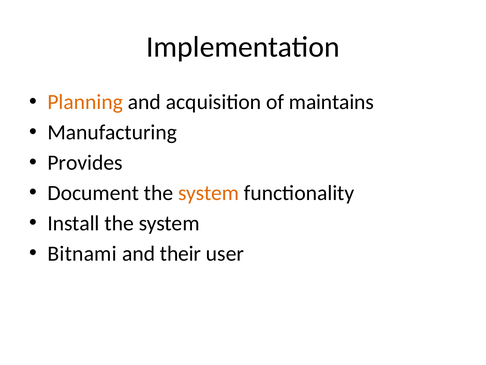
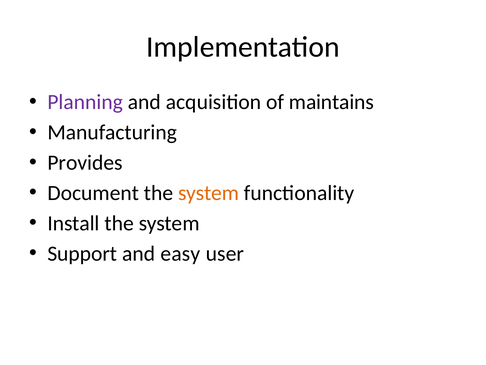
Planning colour: orange -> purple (85, 102)
Bitnami: Bitnami -> Support (82, 253)
their: their -> easy (180, 253)
